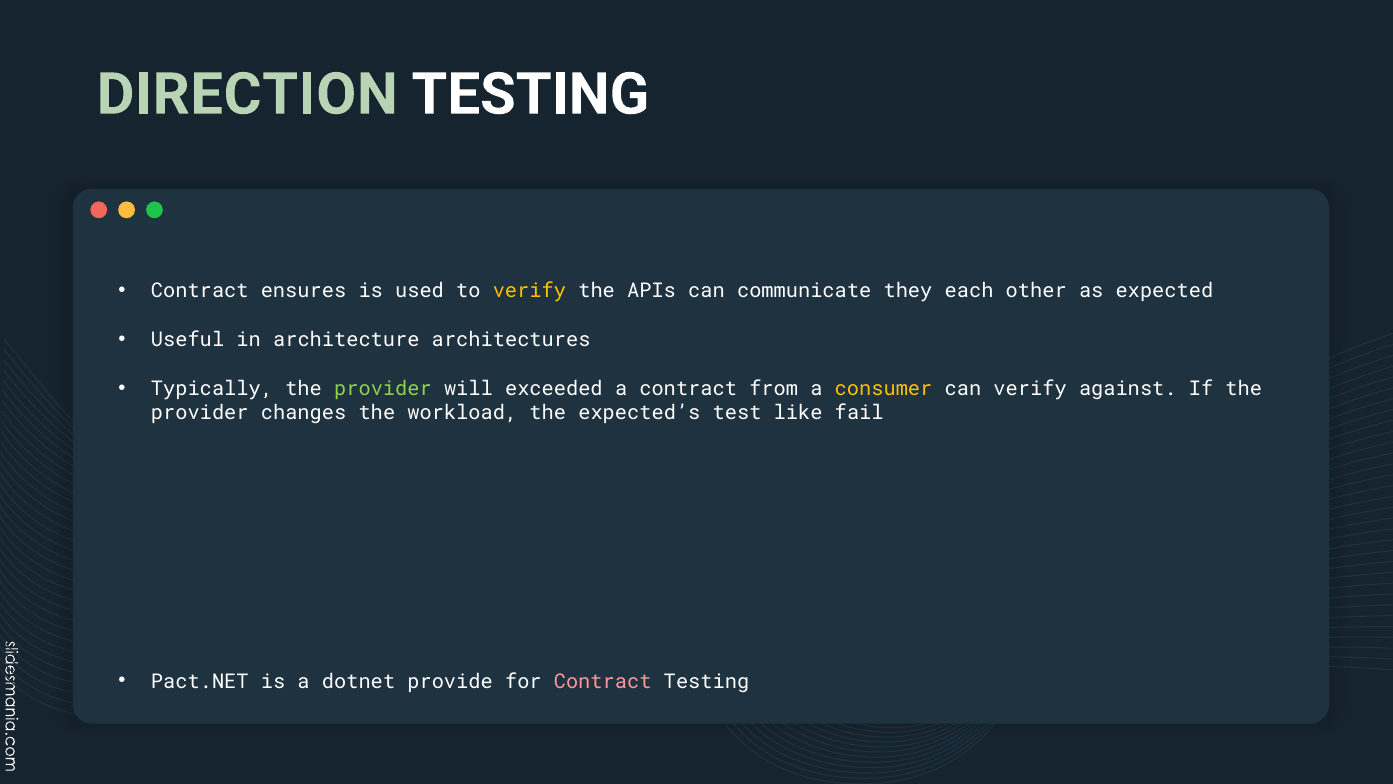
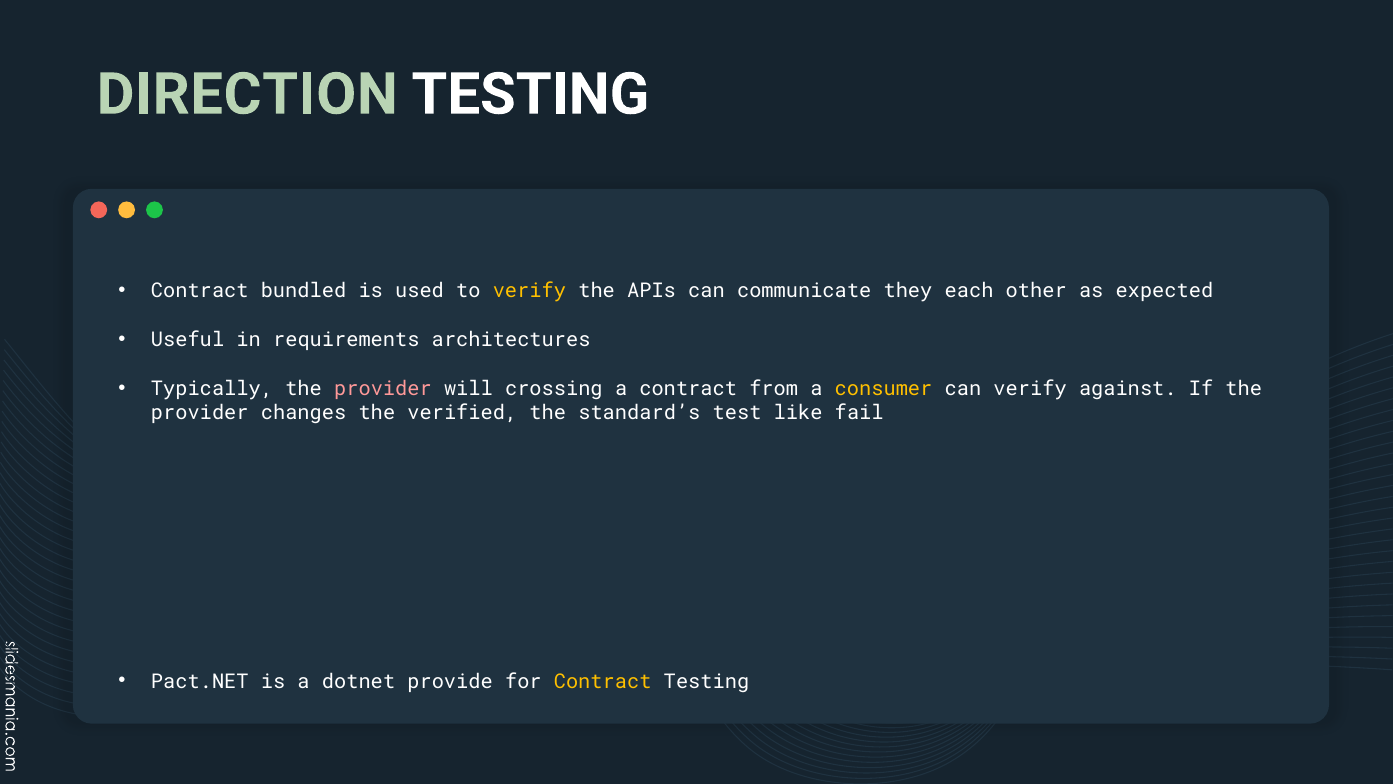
ensures: ensures -> bundled (304, 291)
architecture: architecture -> requirements (346, 339)
provider colour: light green -> pink (383, 388)
exceeded: exceeded -> crossing (554, 388)
workload: workload -> verified (462, 413)
expected’s: expected’s -> standard’s (639, 413)
Contract colour: pink -> yellow (603, 681)
